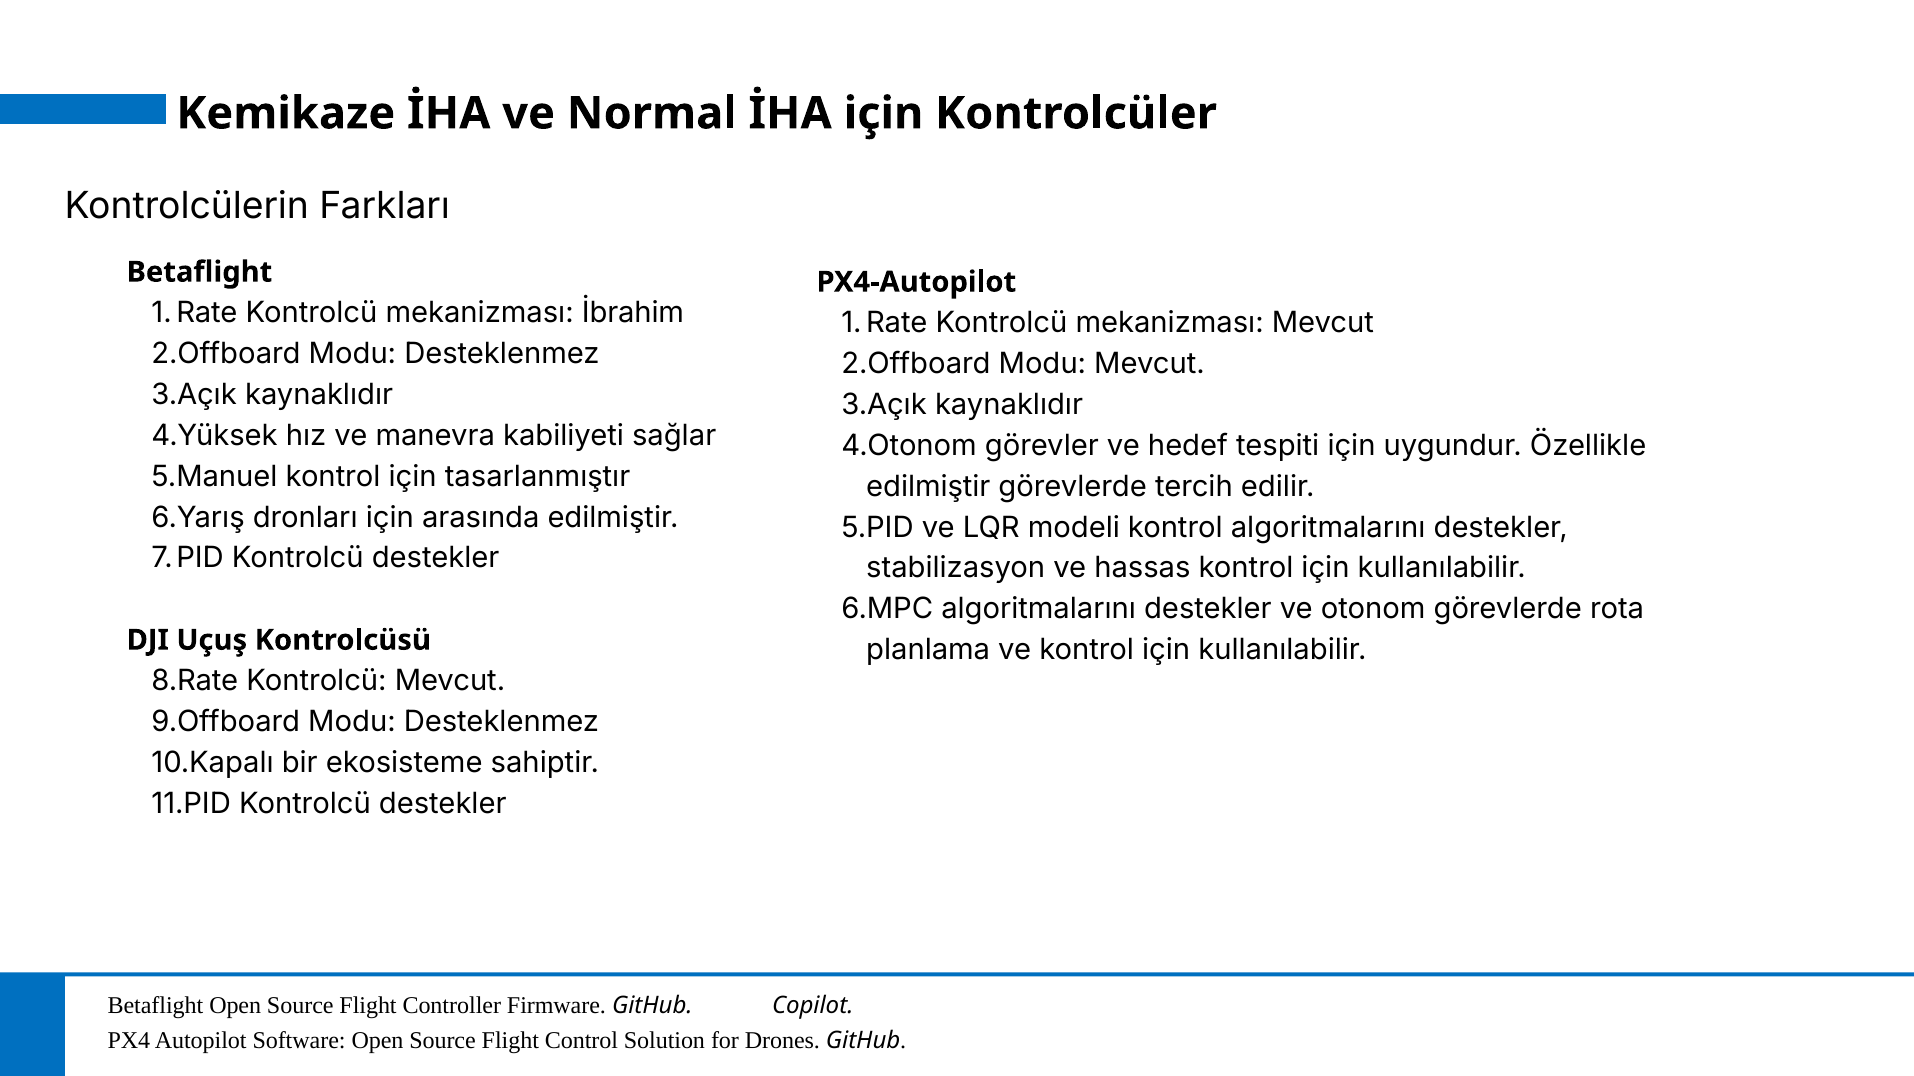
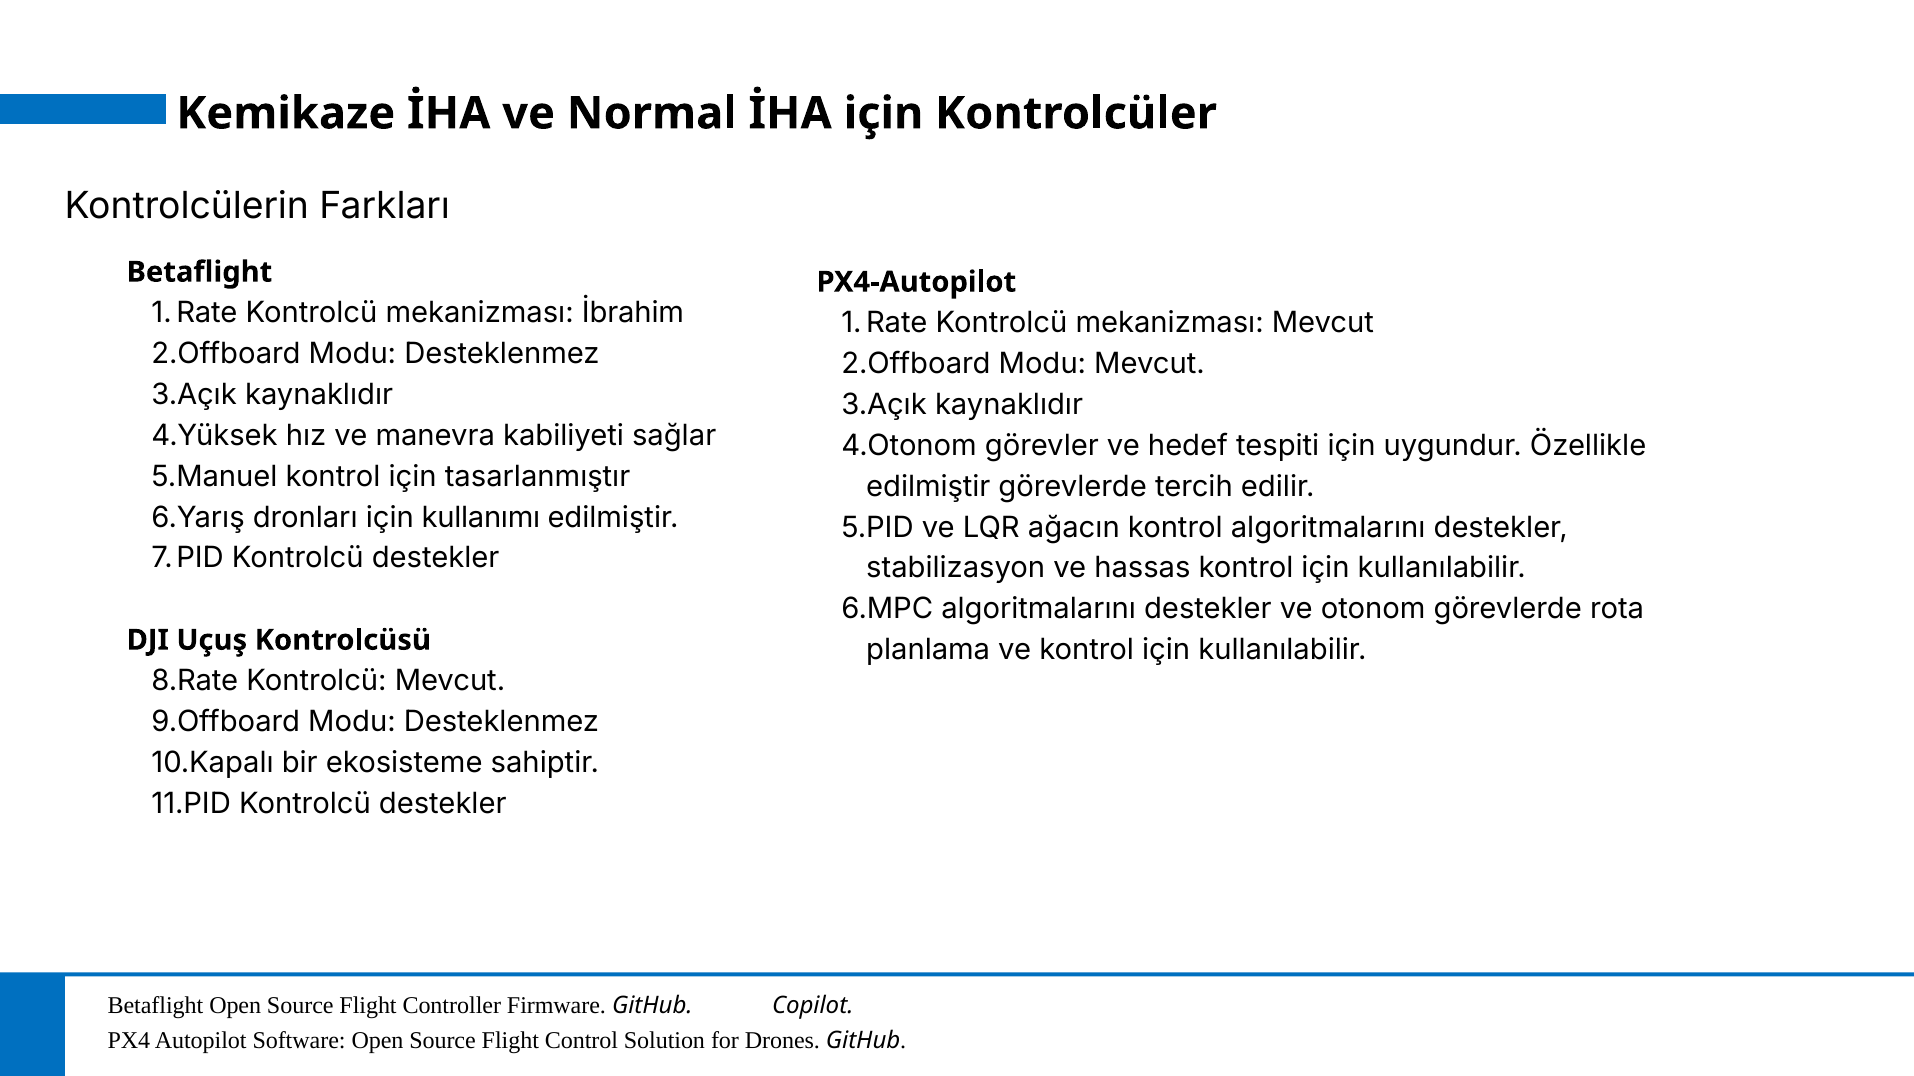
arasında: arasında -> kullanımı (481, 518)
modeli: modeli -> ağacın (1074, 528)
